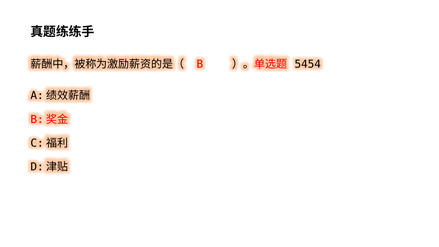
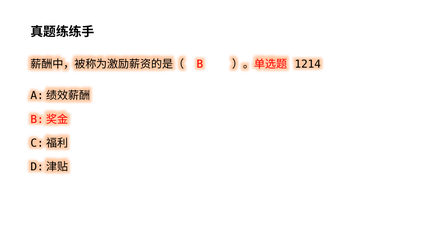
5454: 5454 -> 1214 (308, 64)
